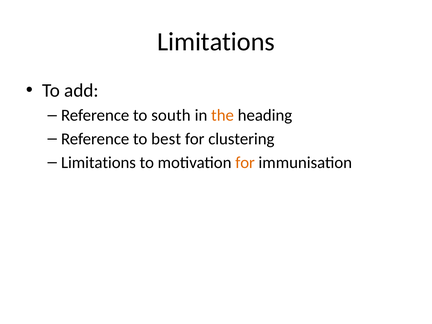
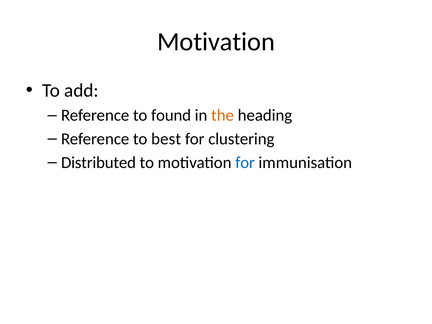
Limitations: Limitations -> Motivation (216, 42)
south: south -> found (171, 115)
Limitations: Limitations -> Distributed (98, 163)
for colour: orange -> blue (245, 163)
